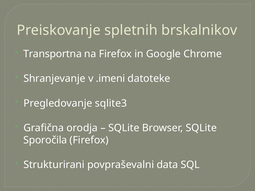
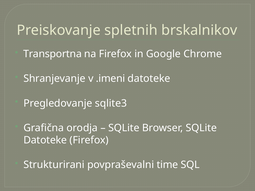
Sporočila: Sporočila -> Datoteke (45, 140)
data: data -> time (167, 165)
